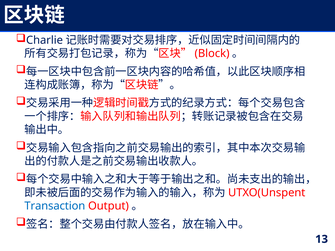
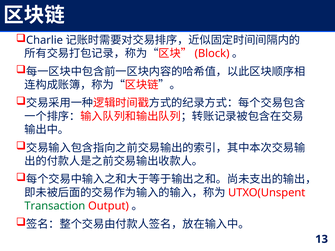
Transaction colour: blue -> green (55, 206)
